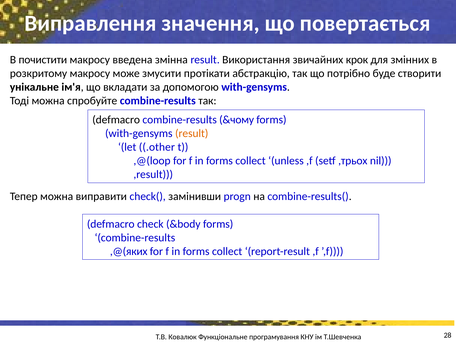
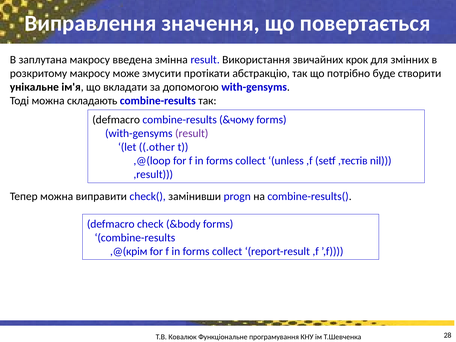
почистити: почистити -> заплутана (43, 60)
спробуйте: спробуйте -> складають (92, 101)
result colour: orange -> purple (192, 133)
,трьох: ,трьох -> ,тестів (353, 161)
,@(яких: ,@(яких -> ,@(крім (129, 251)
